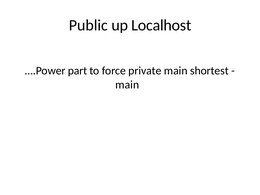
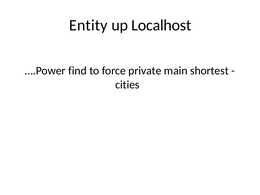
Public: Public -> Entity (88, 25)
part: part -> find (77, 71)
main: main -> cities (127, 85)
